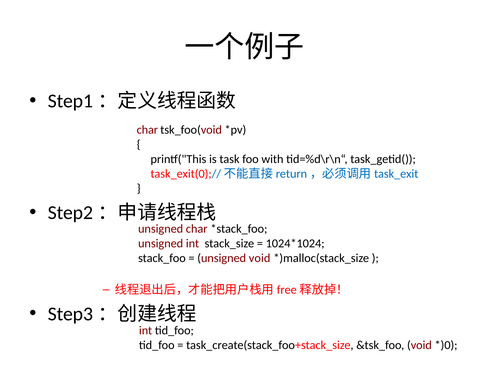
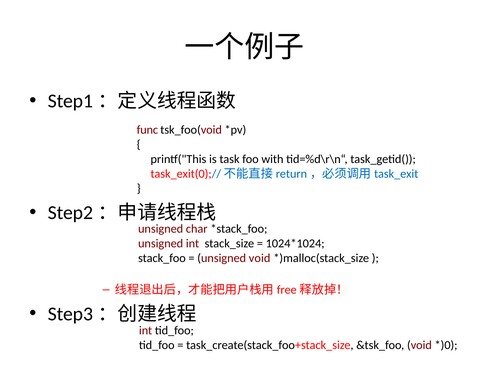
char: char -> func (147, 130)
